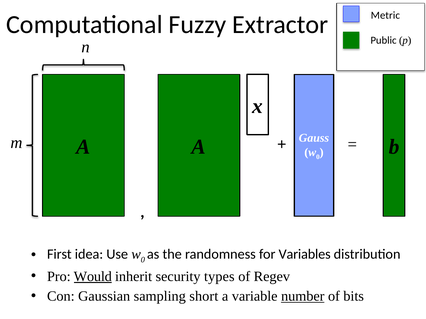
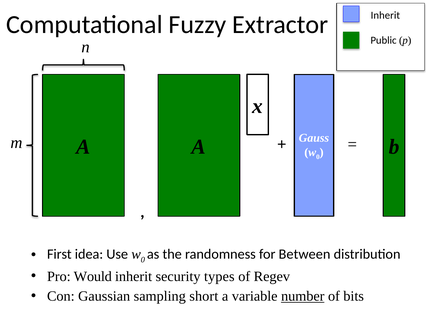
Metric: Metric -> Inherit (385, 15)
Variables: Variables -> Between (305, 255)
Would underline: present -> none (93, 277)
